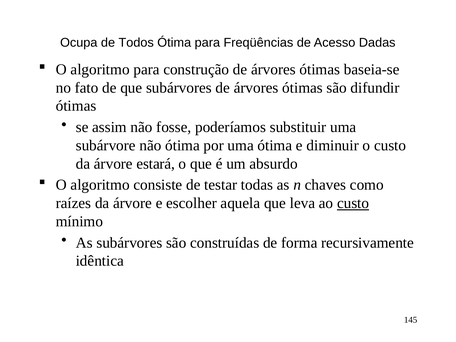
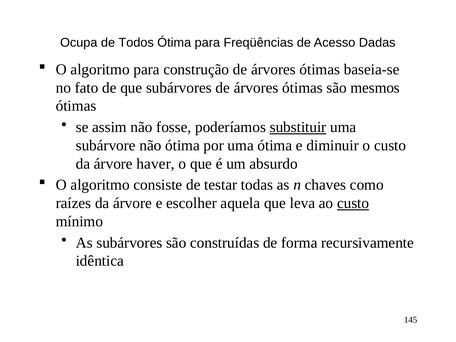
difundir: difundir -> mesmos (375, 88)
substituir underline: none -> present (298, 127)
estará: estará -> haver (156, 164)
